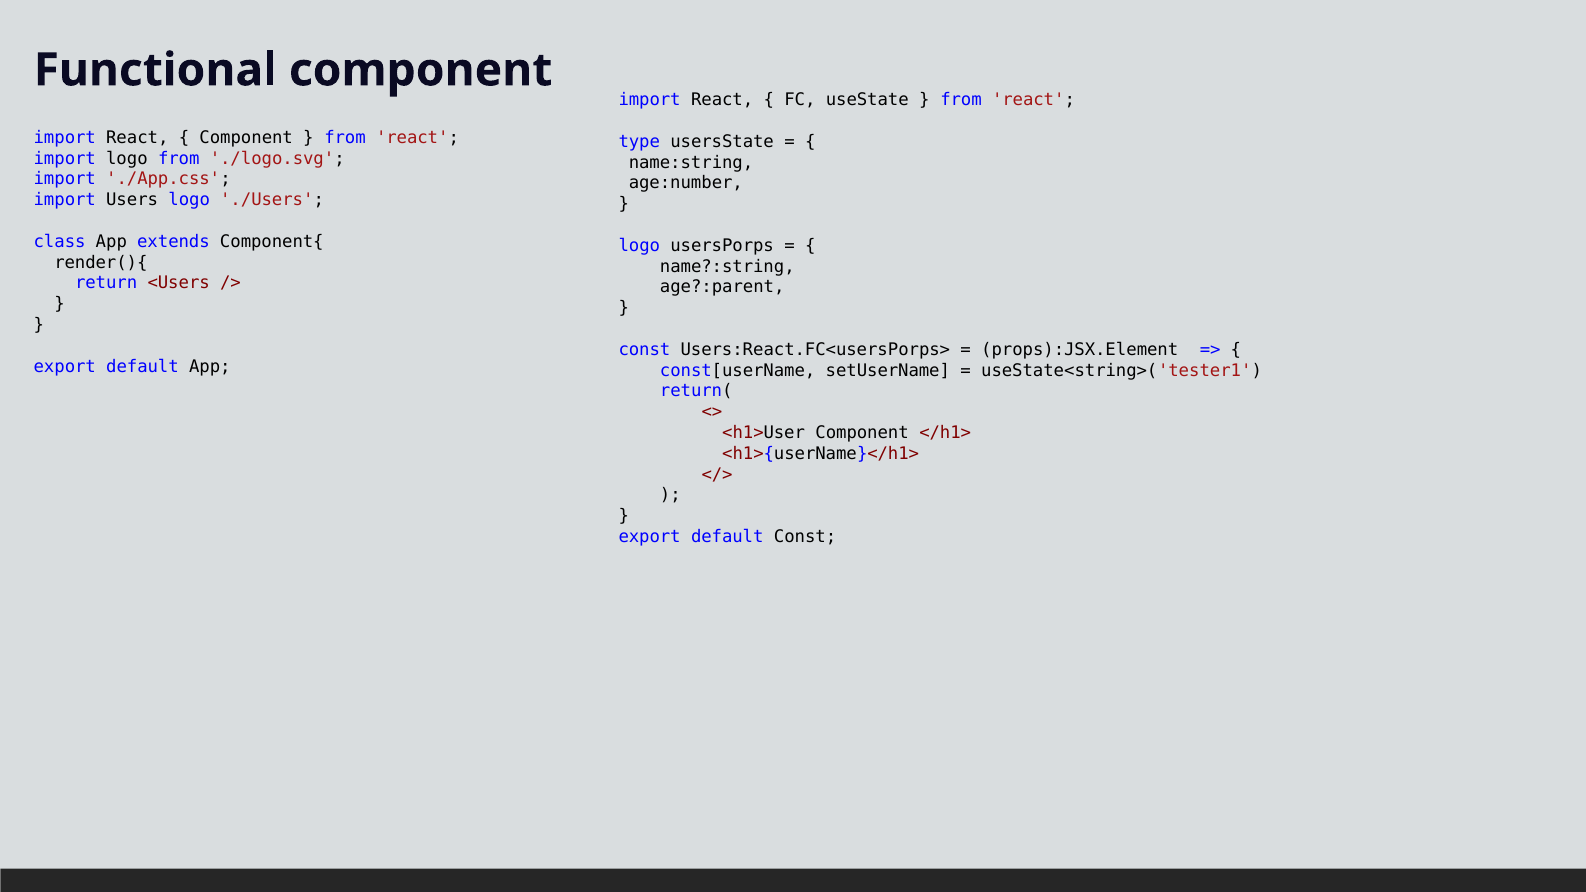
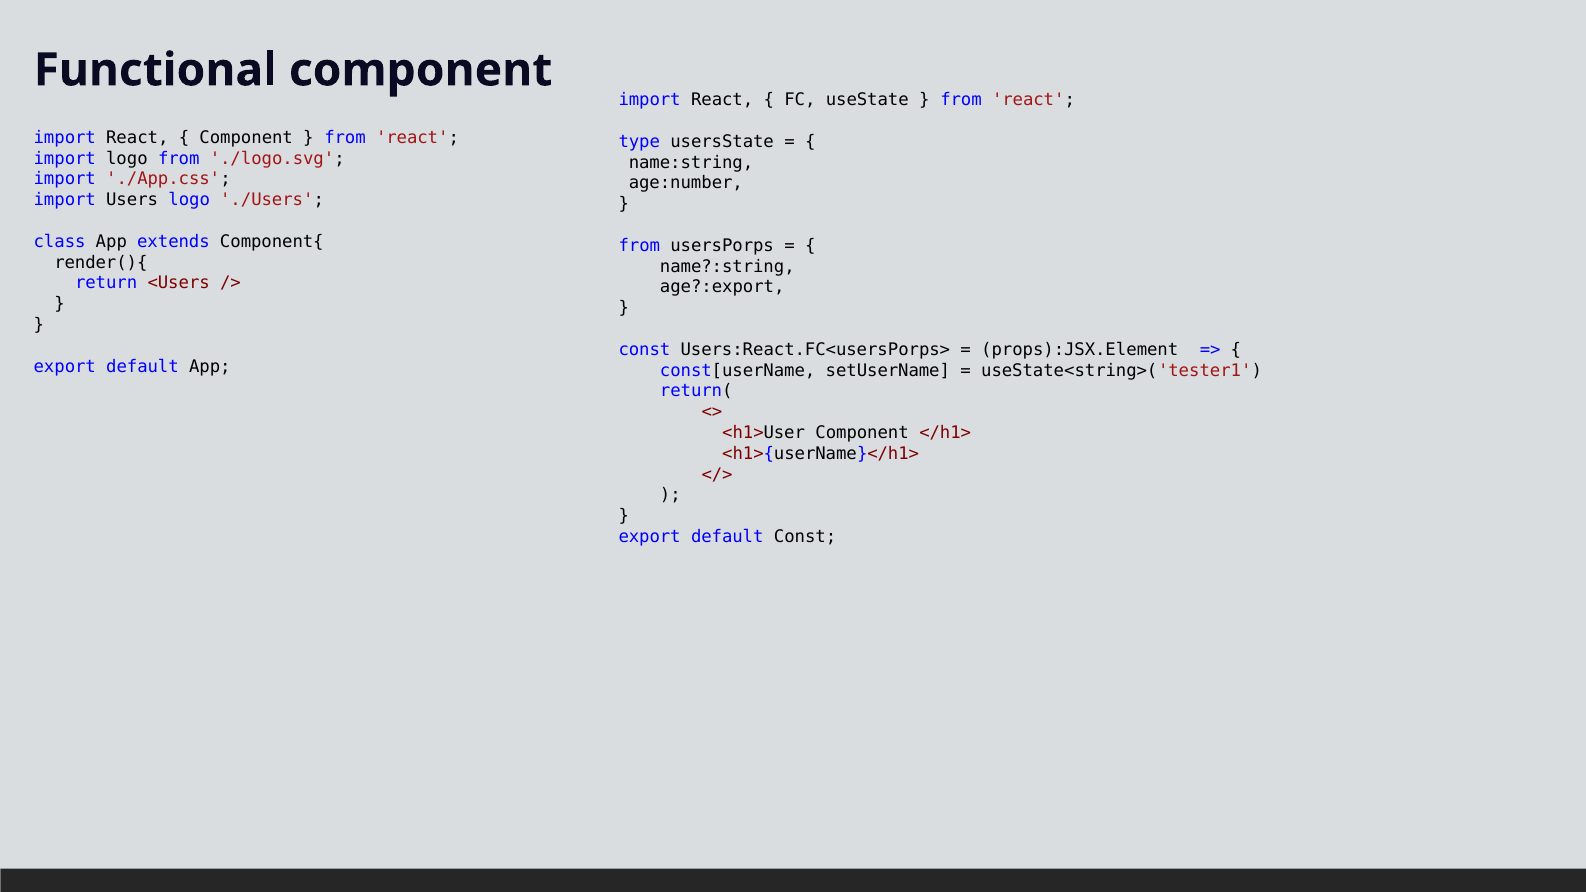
logo: logo -> from (639, 246)
age?:parent: age?:parent -> age?:export (722, 287)
